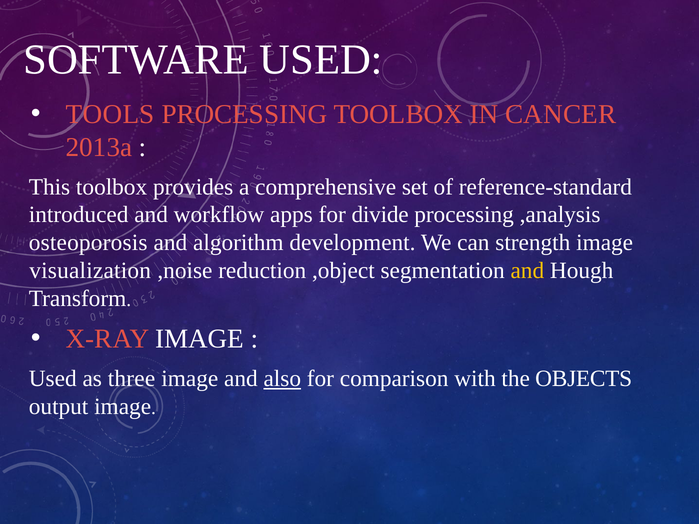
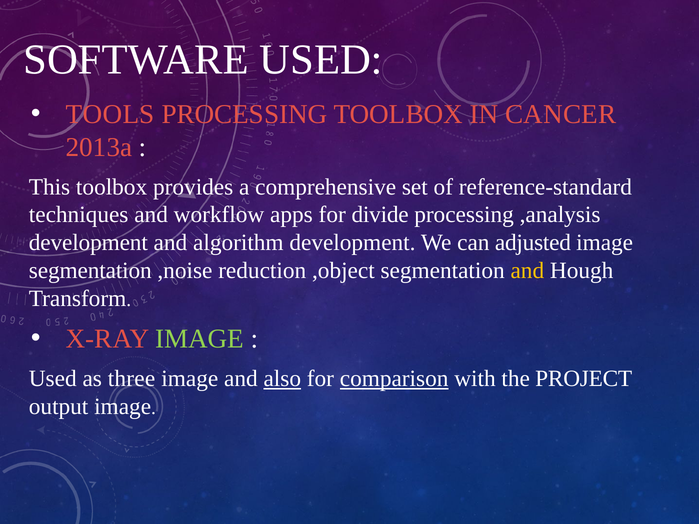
introduced: introduced -> techniques (79, 215)
osteoporosis: osteoporosis -> development (88, 243)
strength: strength -> adjusted (533, 243)
visualization: visualization -> segmentation (90, 271)
IMAGE colour: white -> light green (200, 339)
comparison underline: none -> present (394, 379)
OBJECTS: OBJECTS -> PROJECT (584, 379)
